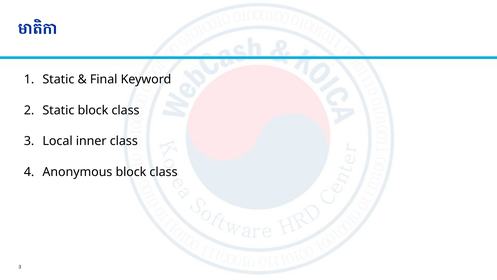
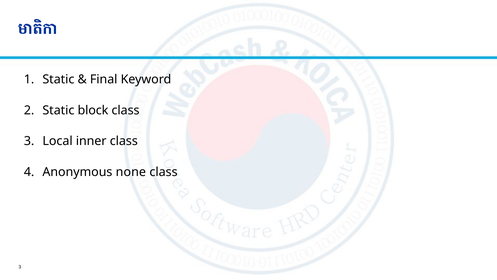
Anonymous block: block -> none (131, 172)
